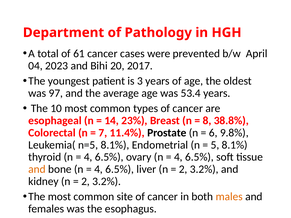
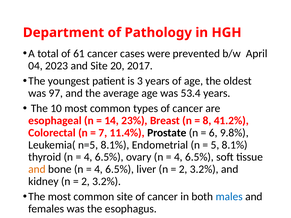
and Bihi: Bihi -> Site (99, 66)
38.8%: 38.8% -> 41.2% (231, 121)
males colour: orange -> blue (229, 197)
